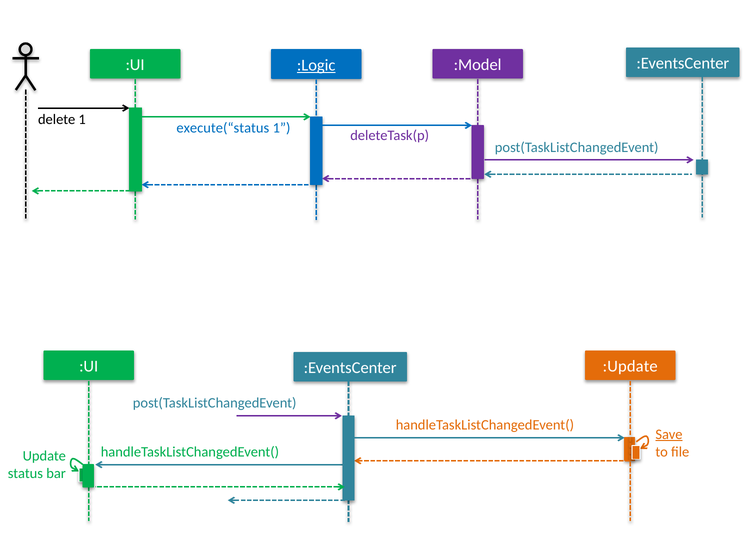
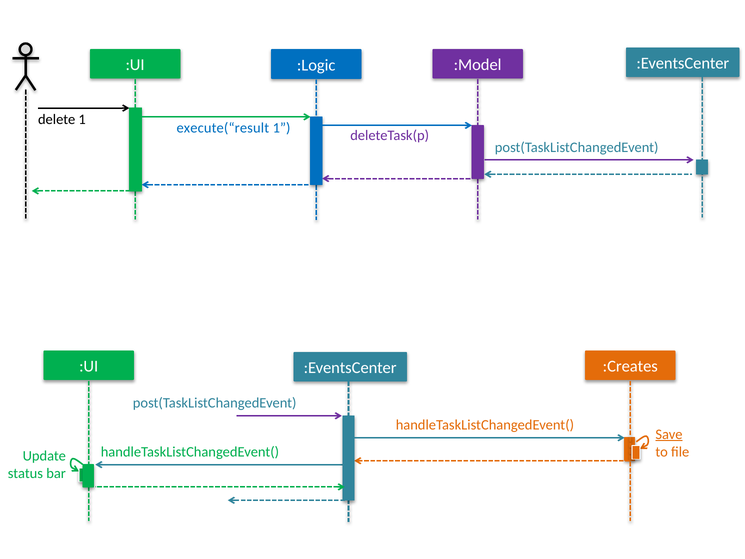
:Logic underline: present -> none (316, 65)
execute(“status: execute(“status -> execute(“result (223, 128)
:Update: :Update -> :Creates (630, 366)
